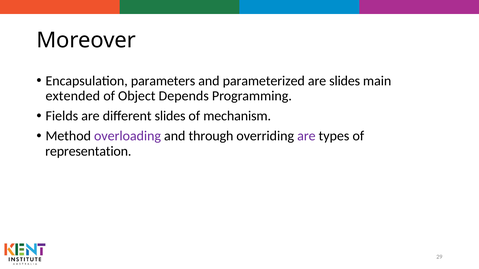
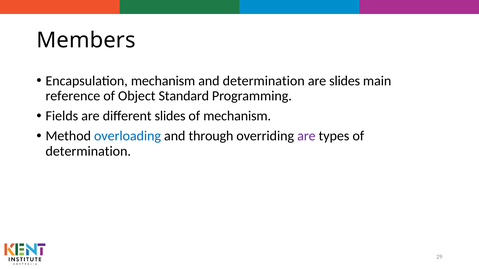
Moreover: Moreover -> Members (86, 40)
Encapsulation parameters: parameters -> mechanism (163, 81)
and parameterized: parameterized -> determination (264, 81)
extended: extended -> reference (73, 96)
Depends: Depends -> Standard (184, 96)
overloading colour: purple -> blue (128, 136)
representation: representation -> determination (88, 151)
